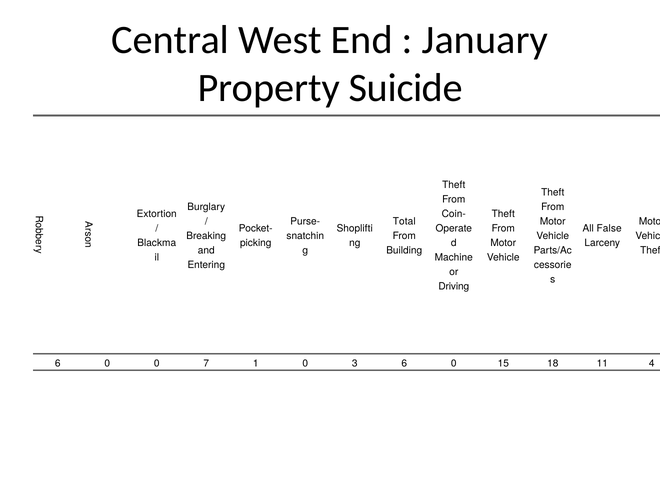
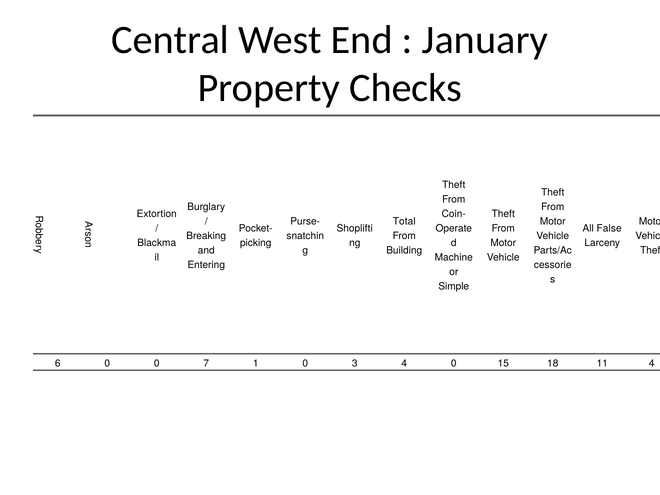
Property Suicide: Suicide -> Checks (406, 88)
Driving: Driving -> Simple (454, 287)
3 6: 6 -> 4 (404, 363)
